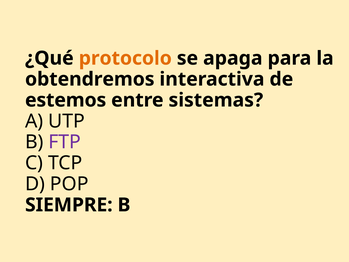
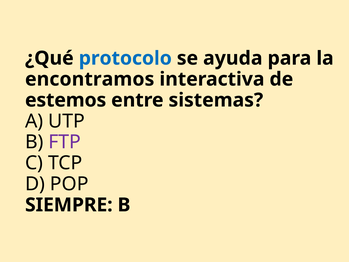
protocolo colour: orange -> blue (125, 58)
apaga: apaga -> ayuda (233, 58)
obtendremos: obtendremos -> encontramos (90, 79)
